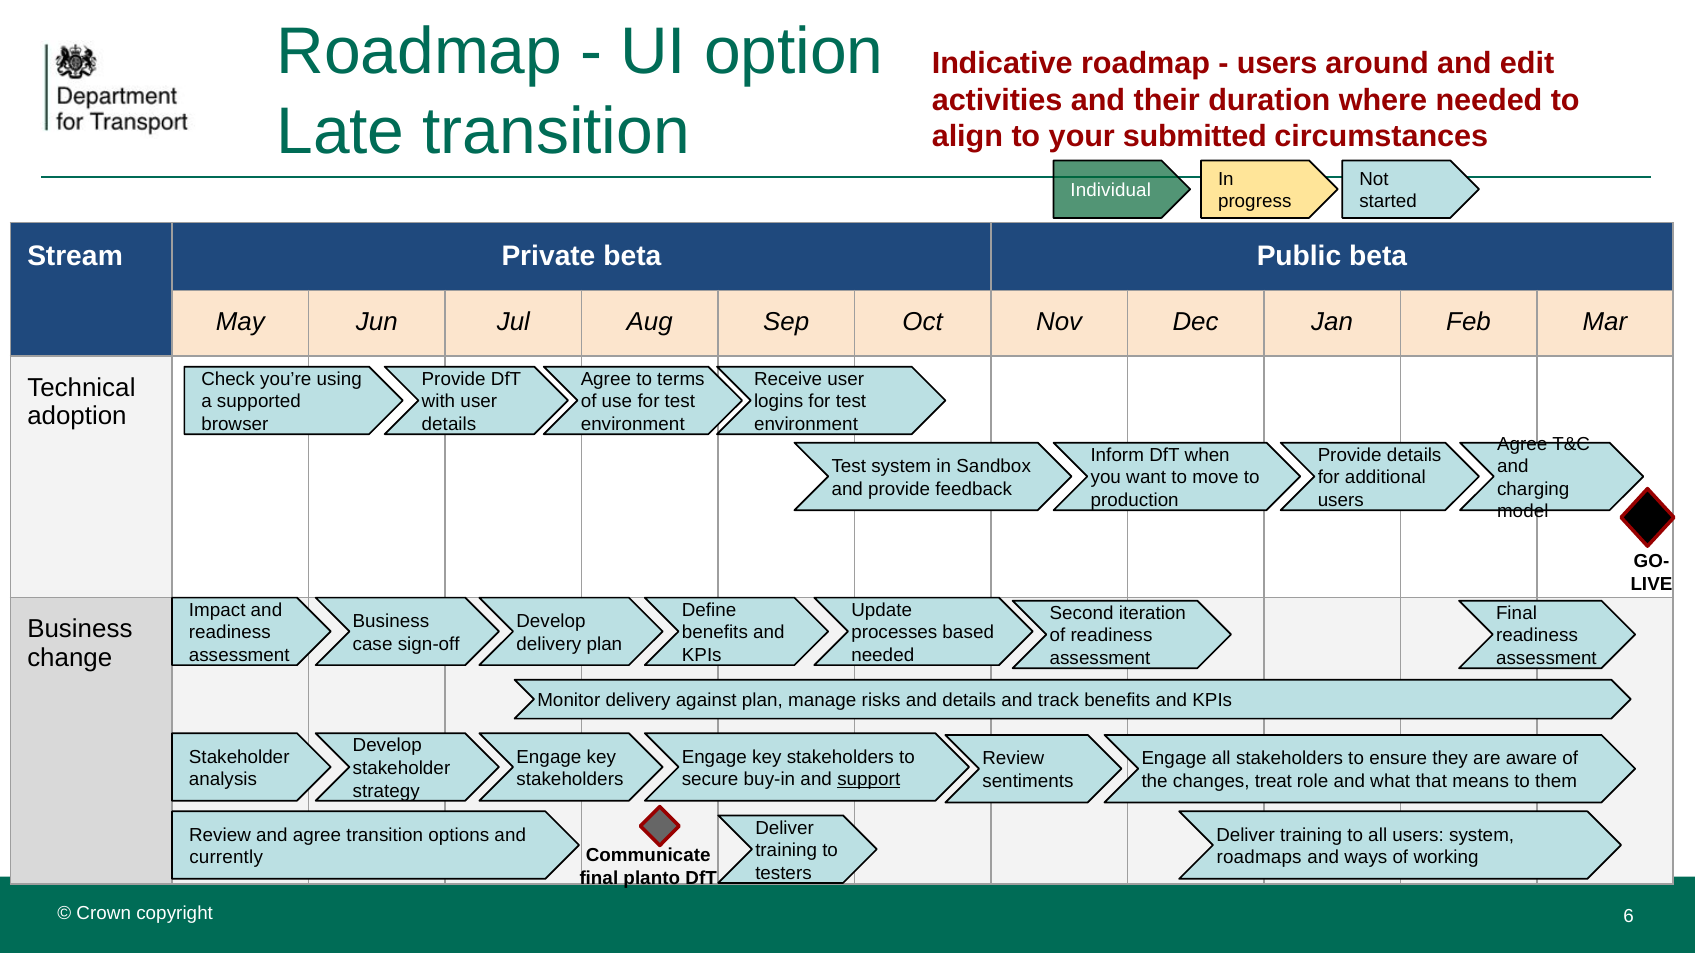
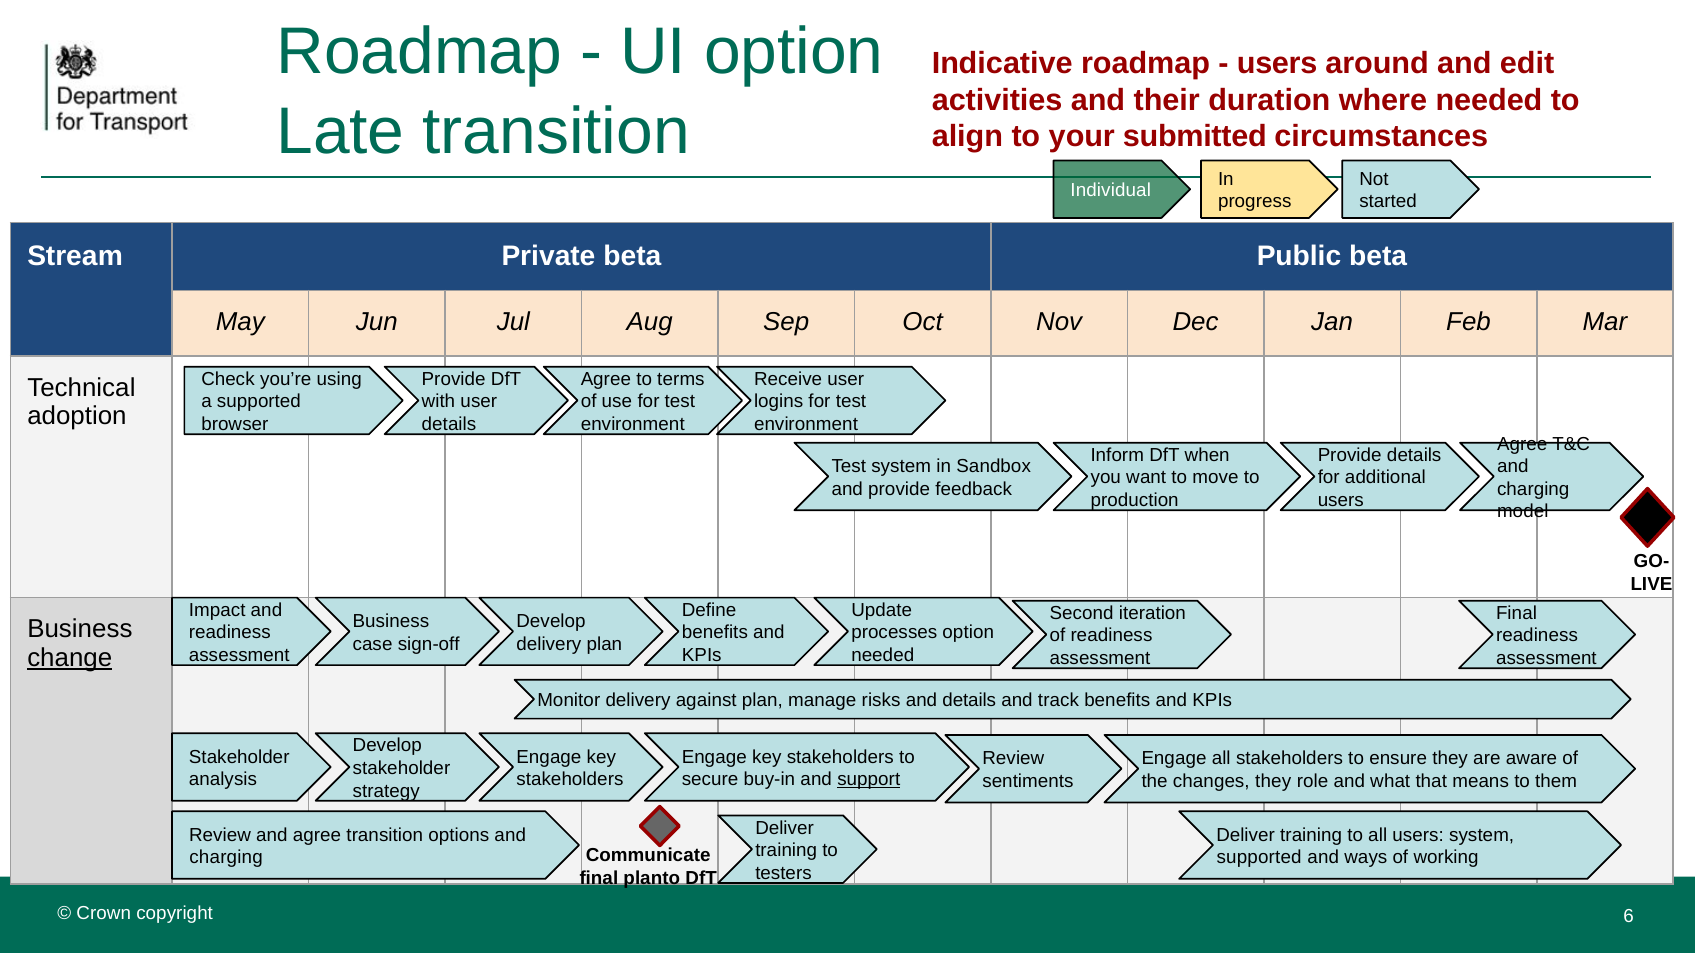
processes based: based -> option (968, 633)
change underline: none -> present (70, 658)
changes treat: treat -> they (1273, 782)
currently: currently -> charging (226, 858)
roadmaps: roadmaps -> supported (1259, 858)
